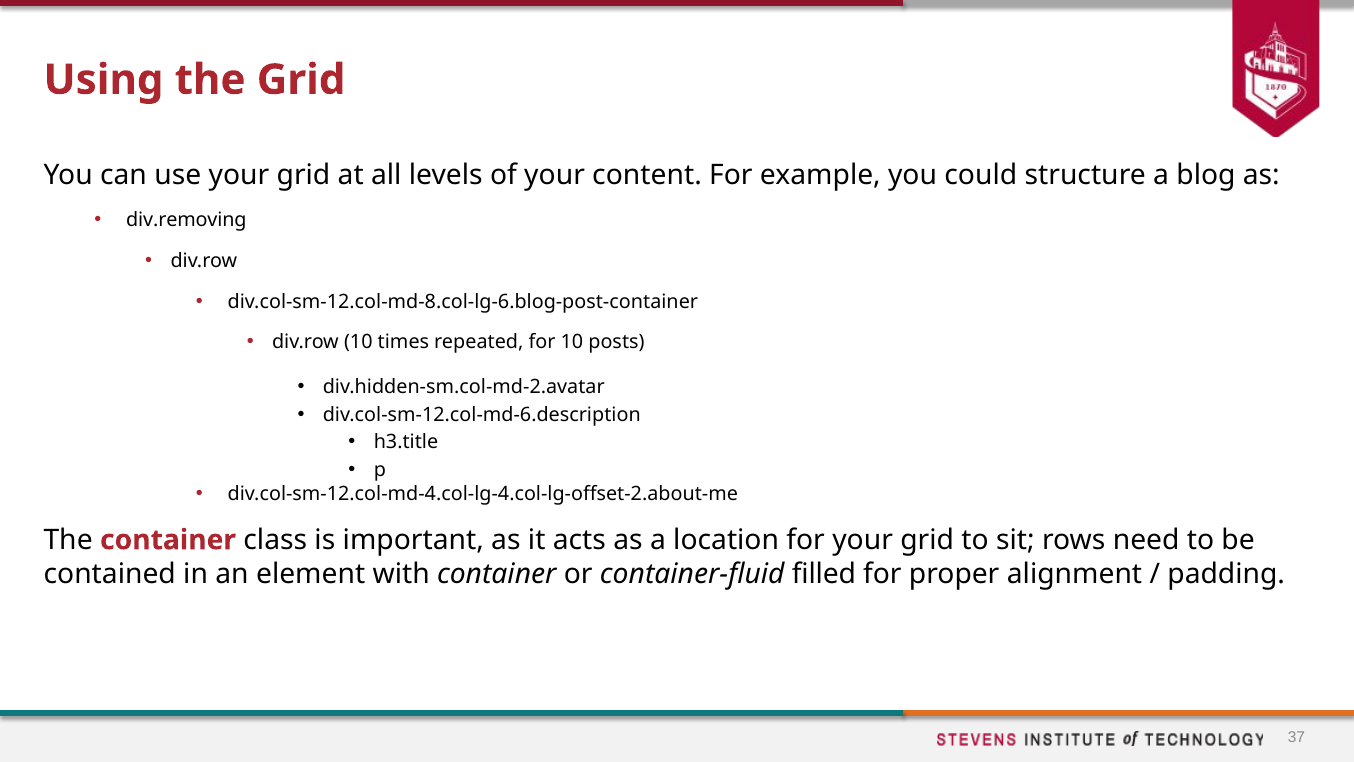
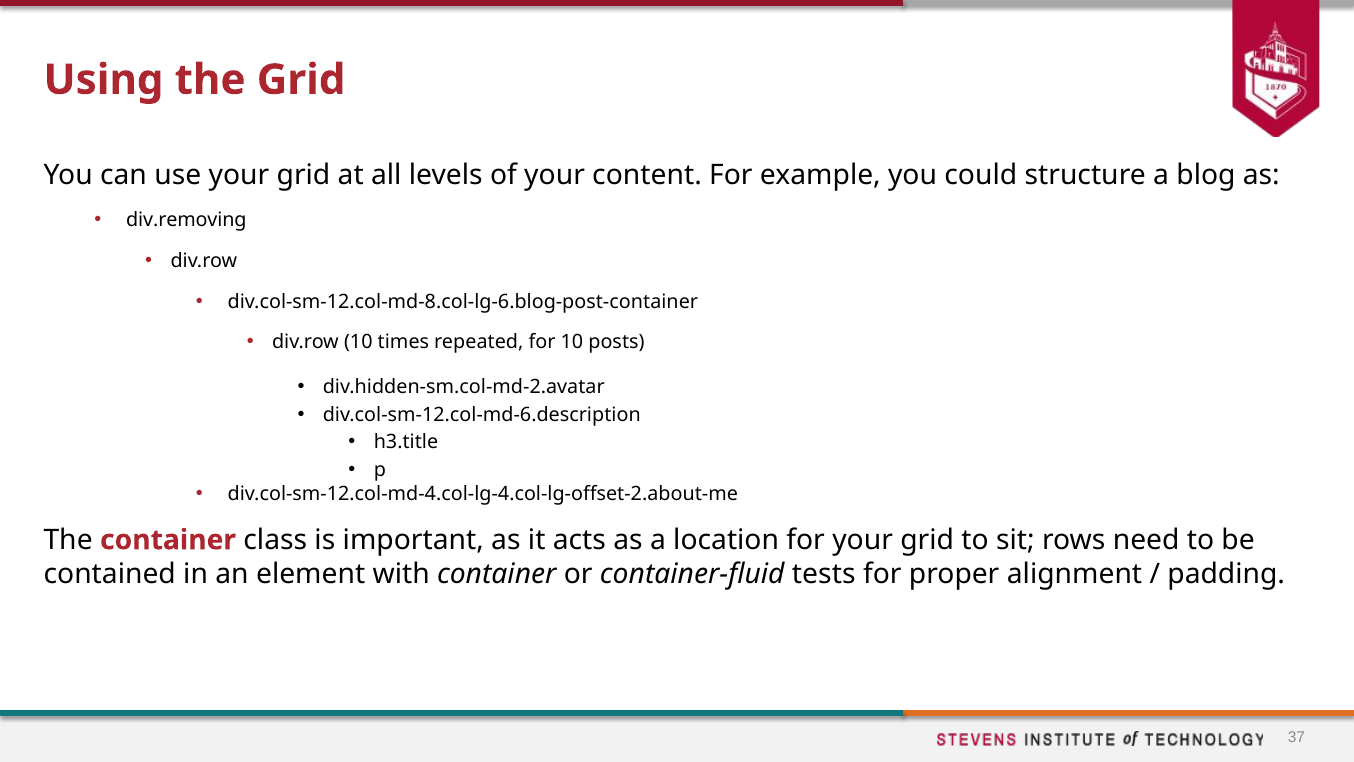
filled: filled -> tests (824, 574)
